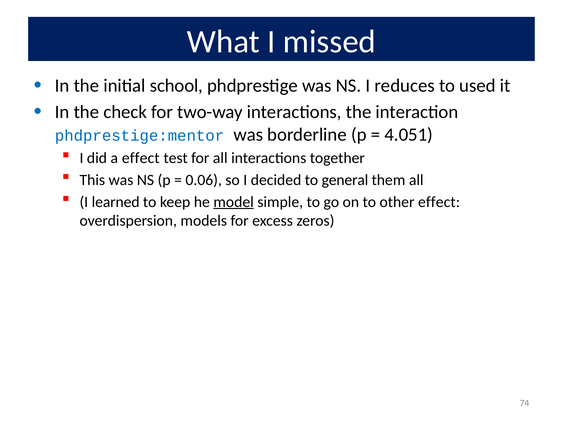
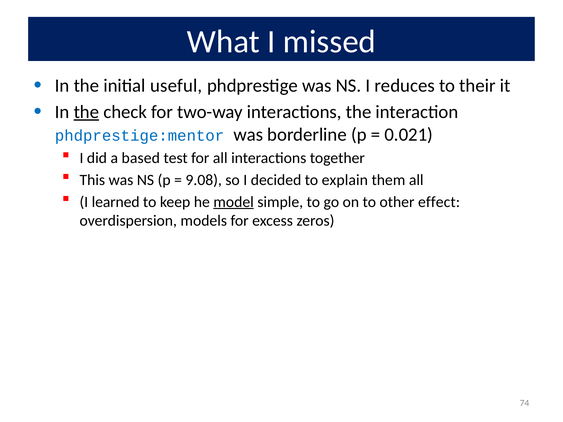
school: school -> useful (176, 86)
used: used -> their (478, 86)
the underline: none -> present (86, 112)
4.051: 4.051 -> 0.021 (409, 135)
a effect: effect -> based (141, 158)
0.06: 0.06 -> 9.08 (204, 180)
general: general -> explain (345, 180)
